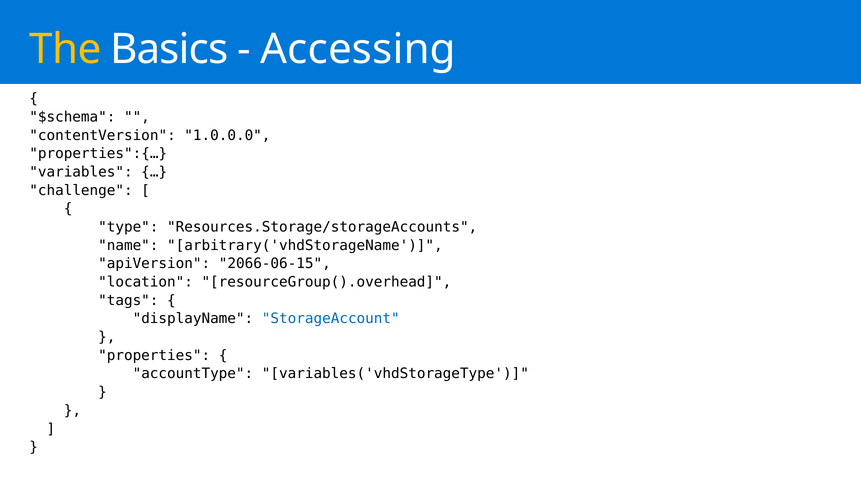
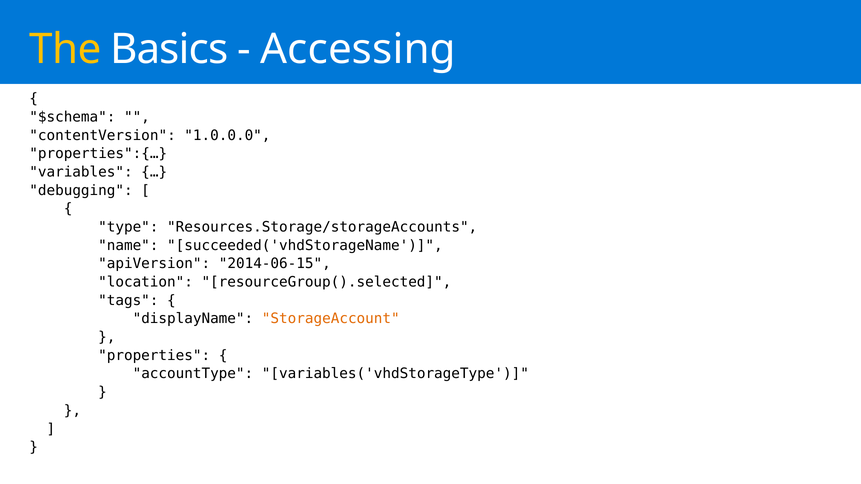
challenge: challenge -> debugging (81, 190)
arbitrary('vhdStorageName: arbitrary('vhdStorageName -> succeeded('vhdStorageName (305, 246)
2066-06-15: 2066-06-15 -> 2014-06-15 (275, 264)
resourceGroup().overhead: resourceGroup().overhead -> resourceGroup().selected (326, 282)
StorageAccount colour: blue -> orange (331, 319)
